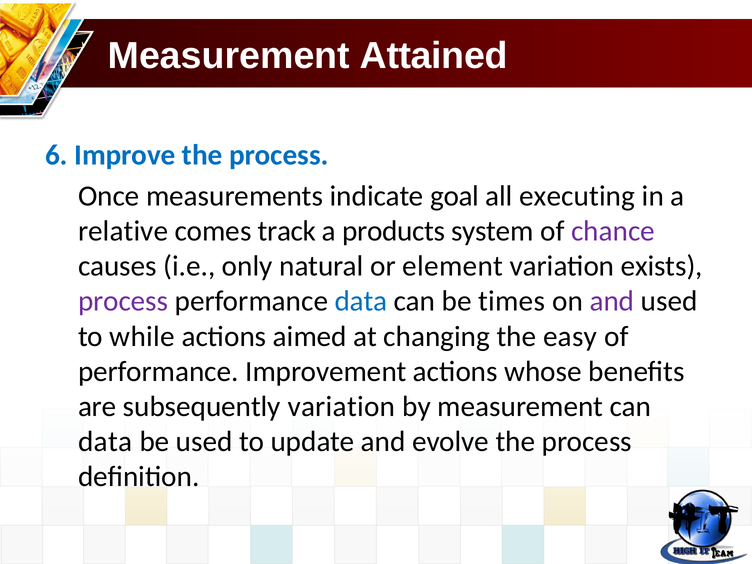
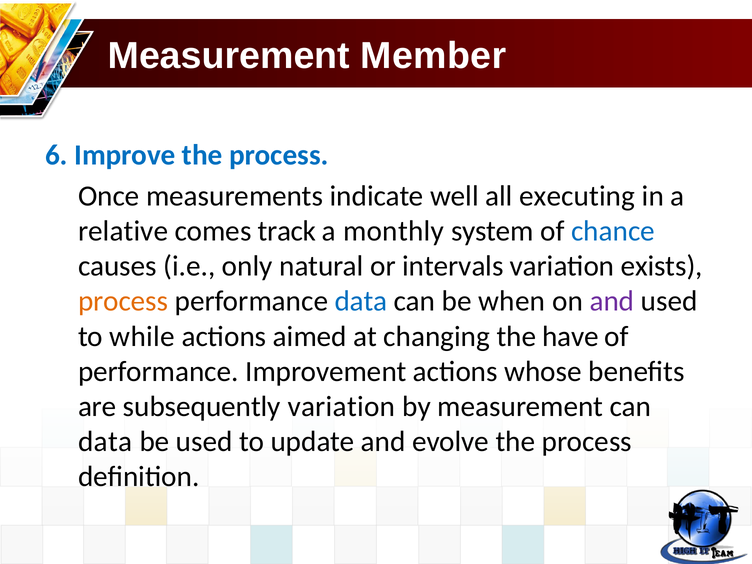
Attained: Attained -> Member (433, 56)
goal: goal -> well (454, 196)
products: products -> monthly (394, 231)
chance colour: purple -> blue (613, 231)
element: element -> intervals (453, 266)
process colour: purple -> orange (123, 301)
times: times -> when (512, 301)
easy: easy -> have (570, 336)
